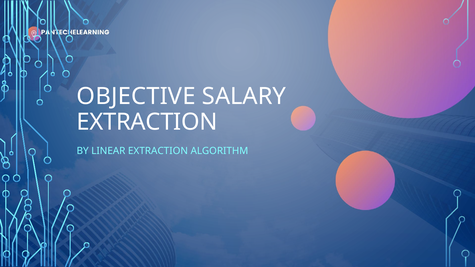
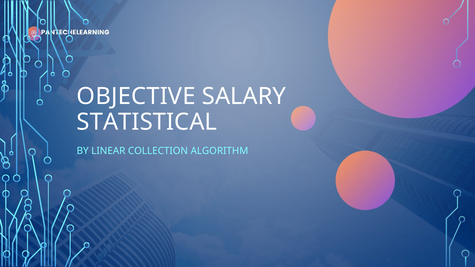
EXTRACTION: EXTRACTION -> STATISTICAL (147, 122)
LINEAR EXTRACTION: EXTRACTION -> COLLECTION (158, 151)
